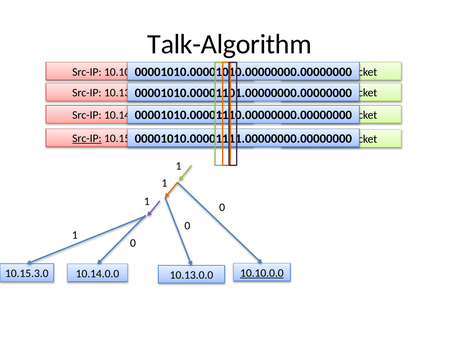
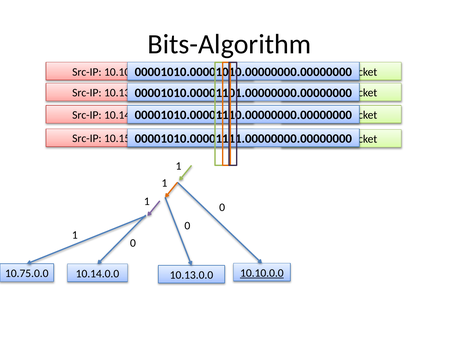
Talk-Algorithm: Talk-Algorithm -> Bits-Algorithm (229, 44)
Src-IP underline: present -> none (87, 139)
10.15.3.0: 10.15.3.0 -> 10.75.0.0 (27, 274)
